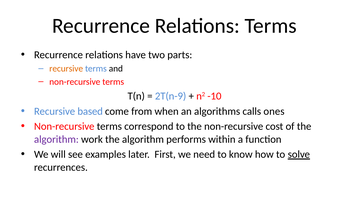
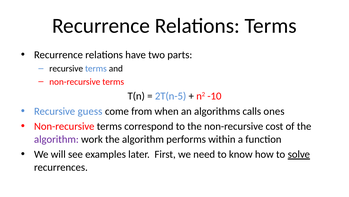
recursive colour: orange -> black (66, 68)
2T(n-9: 2T(n-9 -> 2T(n-5 (171, 96)
based: based -> guess (90, 111)
